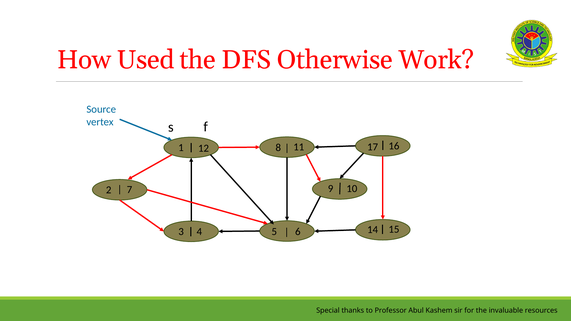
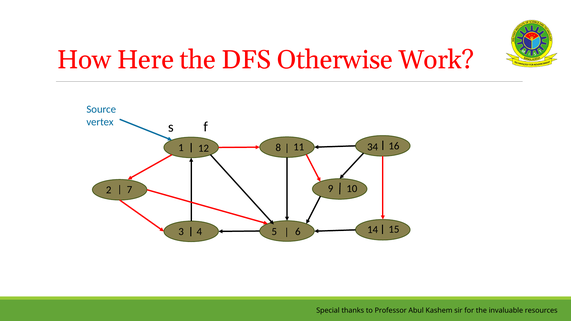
Used: Used -> Here (146, 60)
17: 17 -> 34 (373, 147)
